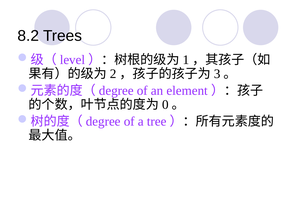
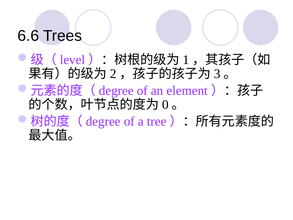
8.2: 8.2 -> 6.6 (28, 36)
